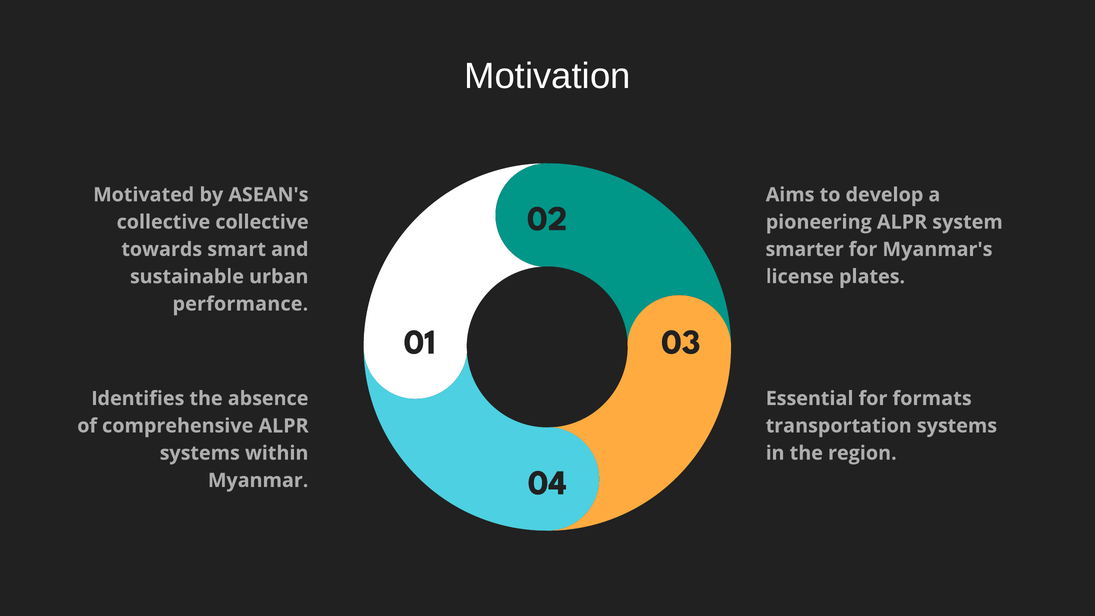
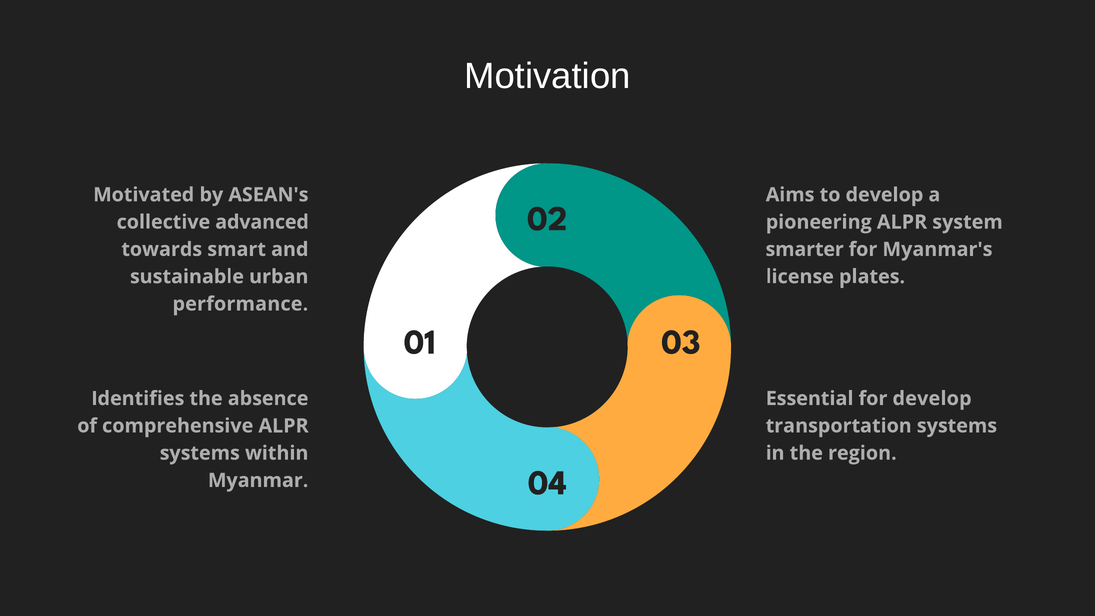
collective collective: collective -> advanced (262, 222)
for formats: formats -> develop (932, 399)
